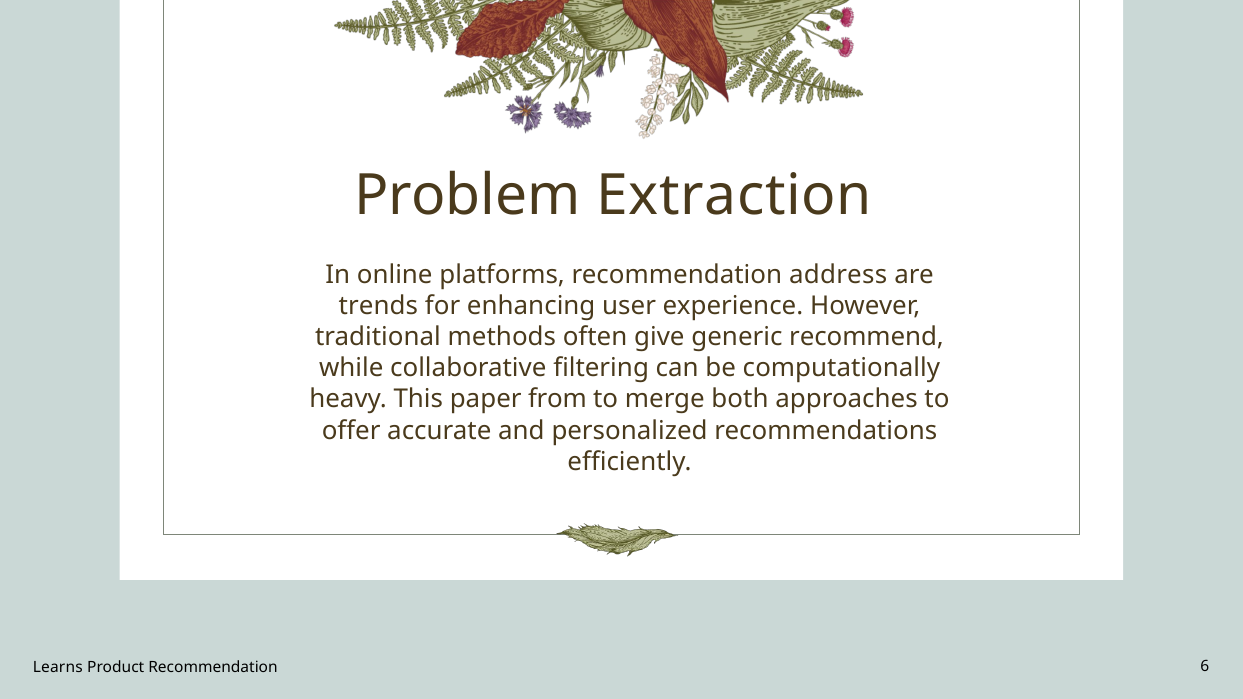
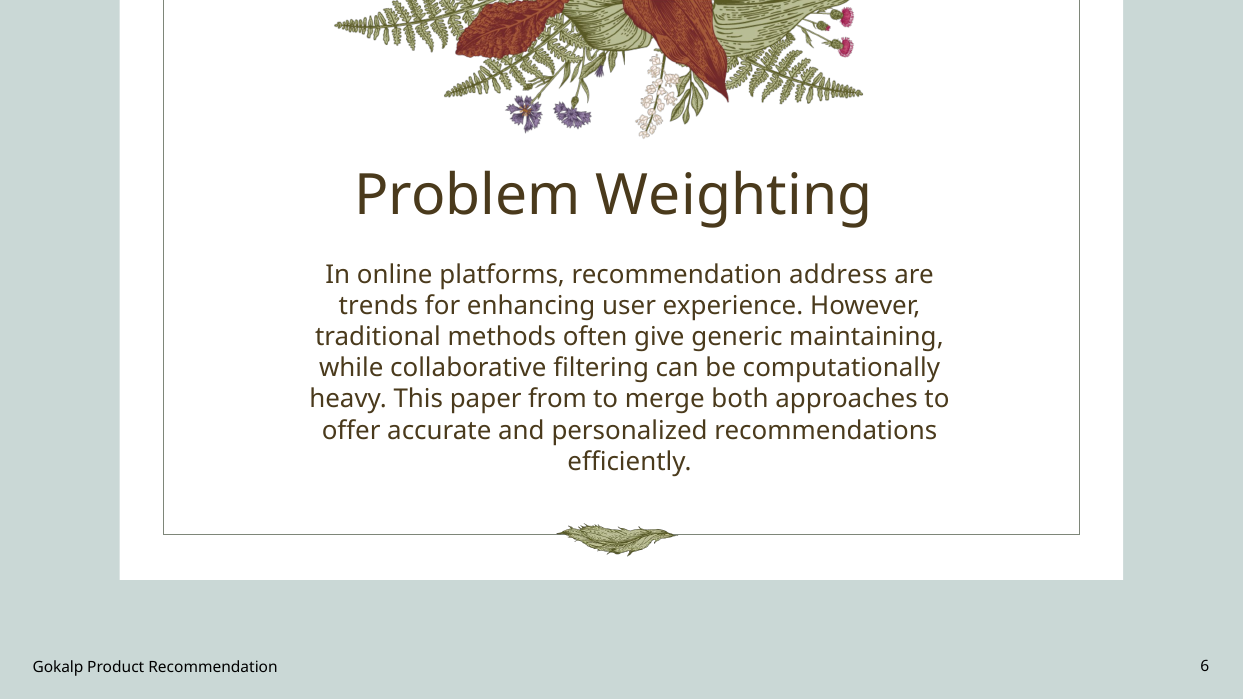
Extraction: Extraction -> Weighting (734, 196)
recommend: recommend -> maintaining (866, 337)
Learns: Learns -> Gokalp (58, 668)
